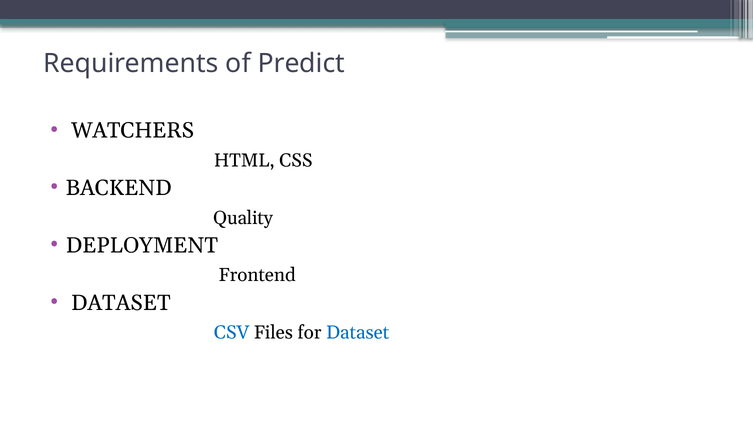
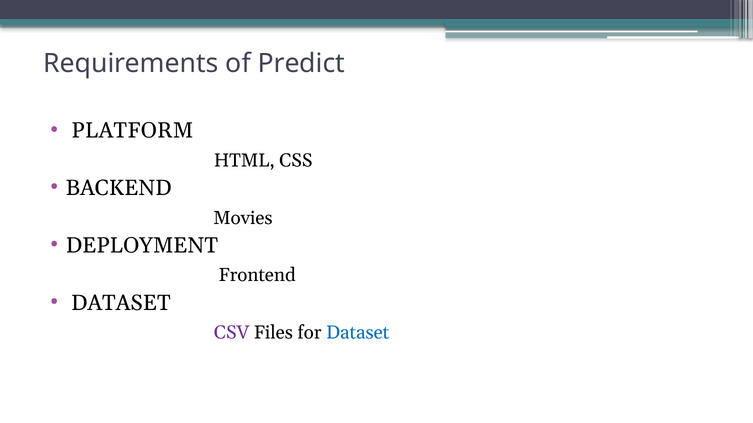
WATCHERS: WATCHERS -> PLATFORM (132, 131)
Quality: Quality -> Movies (243, 218)
CSV colour: blue -> purple (232, 333)
